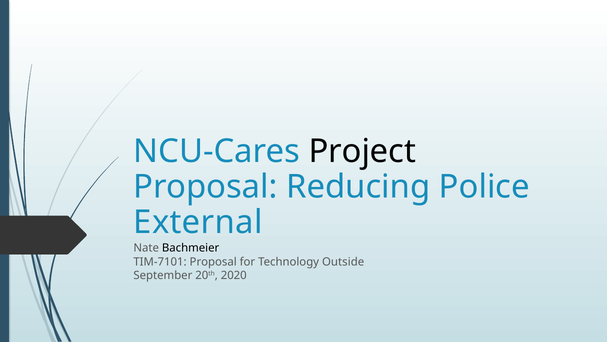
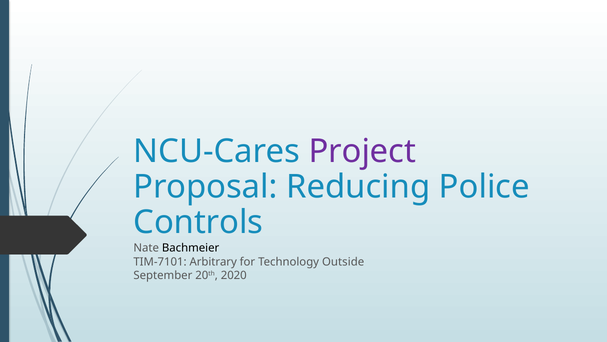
Project colour: black -> purple (362, 151)
External: External -> Controls (198, 222)
TIM-7101 Proposal: Proposal -> Arbitrary (213, 261)
